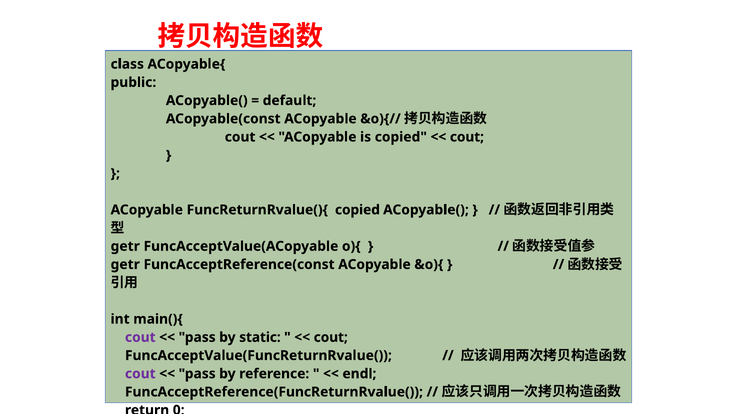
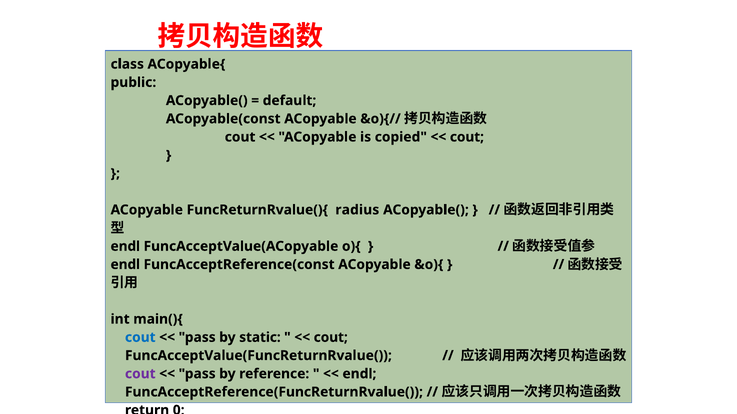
FuncReturnRvalue(){ copied: copied -> radius (357, 210)
getr: getr -> endl (125, 247)
getr: getr -> endl (125, 265)
cout colour: purple -> blue (140, 338)
